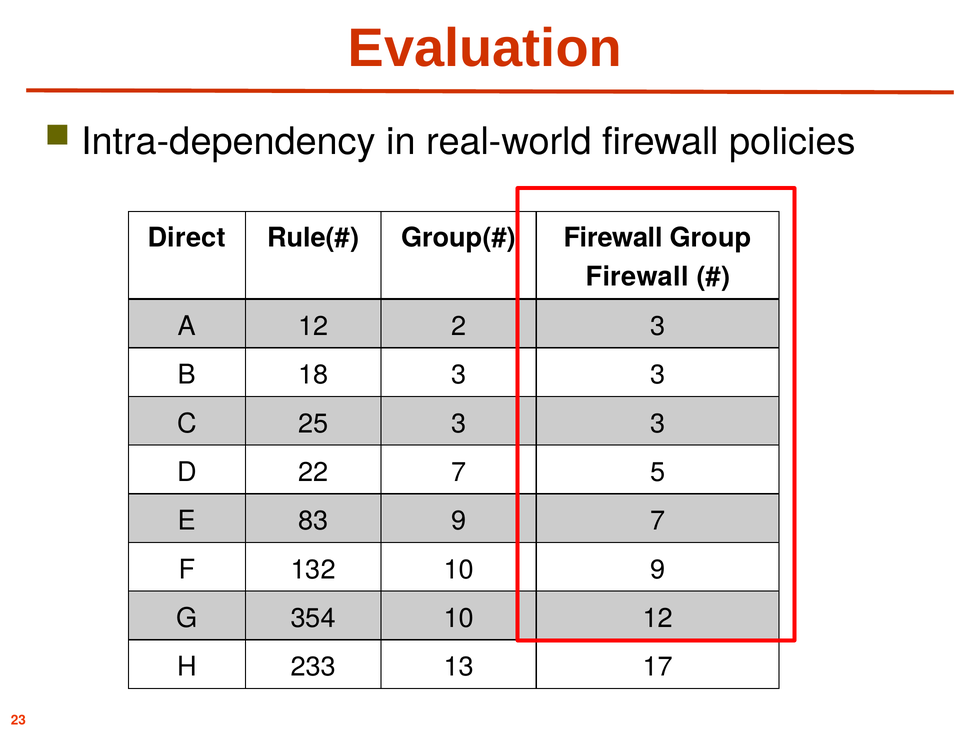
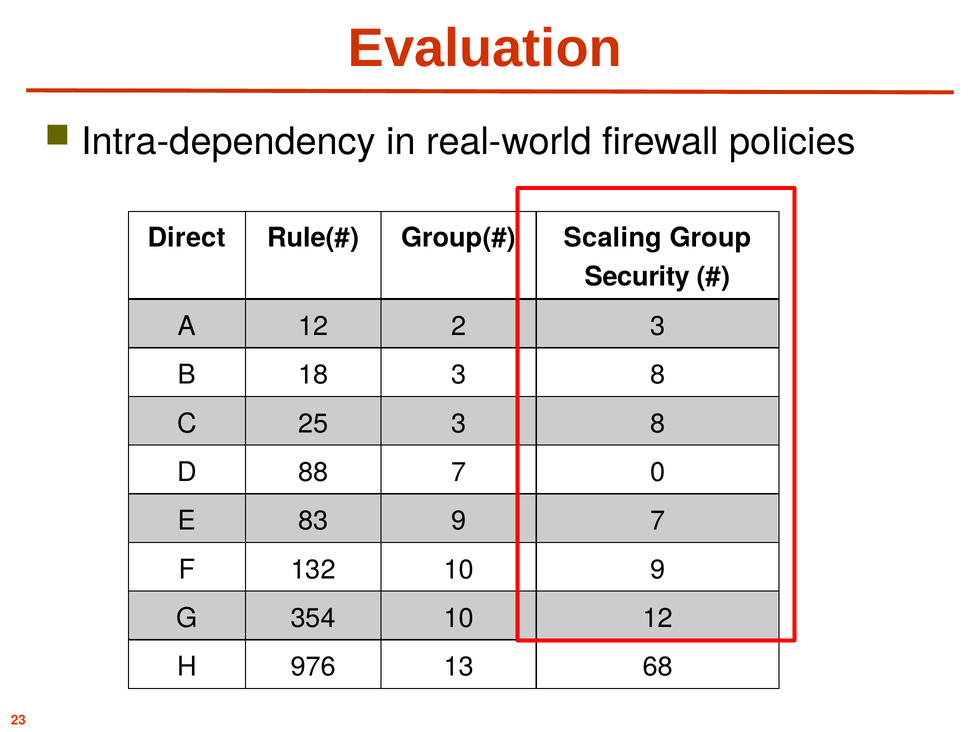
Firewall: Firewall -> Scaling (613, 238)
Firewall: Firewall -> Security (637, 277)
18 3 3: 3 -> 8 (658, 375)
25 3 3: 3 -> 8 (658, 424)
22: 22 -> 88 (313, 472)
5: 5 -> 0 (658, 472)
233: 233 -> 976 (313, 667)
17: 17 -> 68 (658, 667)
